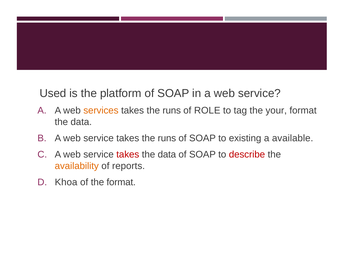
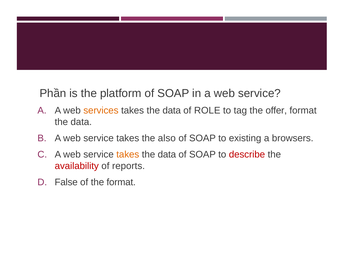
Used: Used -> Phần (53, 93)
runs: runs -> data (172, 110)
your: your -> offer (276, 110)
service takes the runs: runs -> also (167, 138)
available: available -> browsers (293, 138)
takes colour: red -> orange (128, 154)
availability colour: orange -> red (77, 166)
Khoa: Khoa -> False (66, 182)
